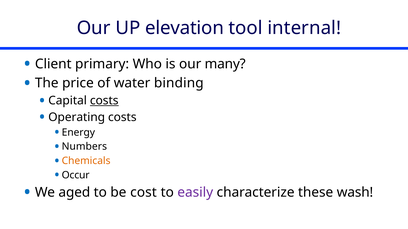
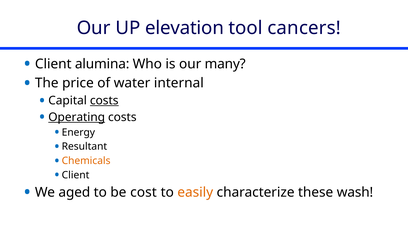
internal: internal -> cancers (304, 28)
primary: primary -> alumina (102, 64)
binding: binding -> internal (179, 83)
Operating underline: none -> present (77, 117)
Numbers: Numbers -> Resultant (84, 147)
Occur: Occur -> Client (76, 175)
easily colour: purple -> orange (195, 193)
